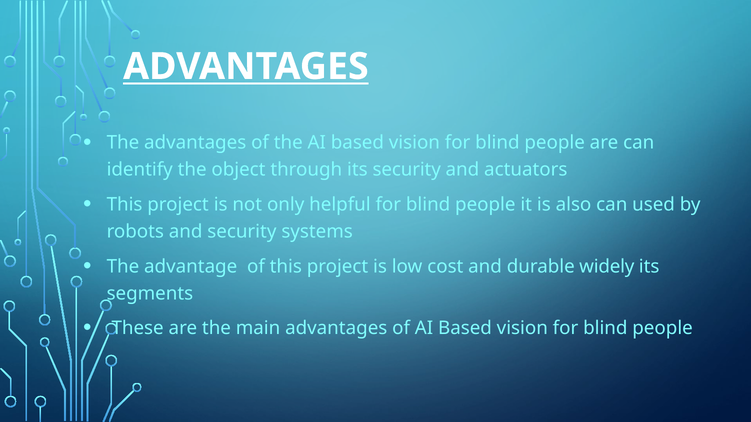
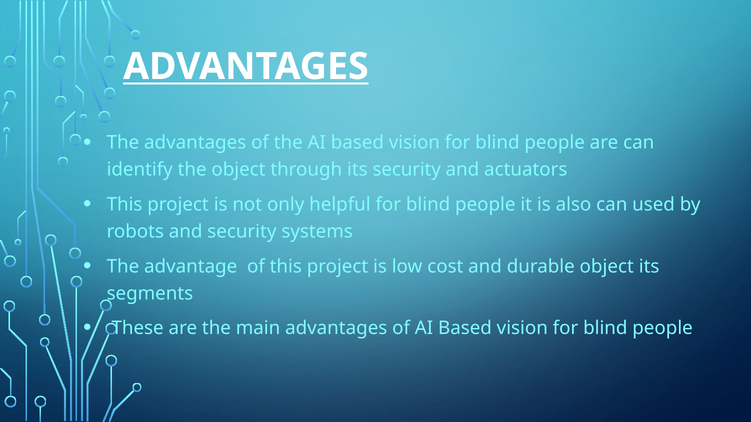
durable widely: widely -> object (607, 267)
